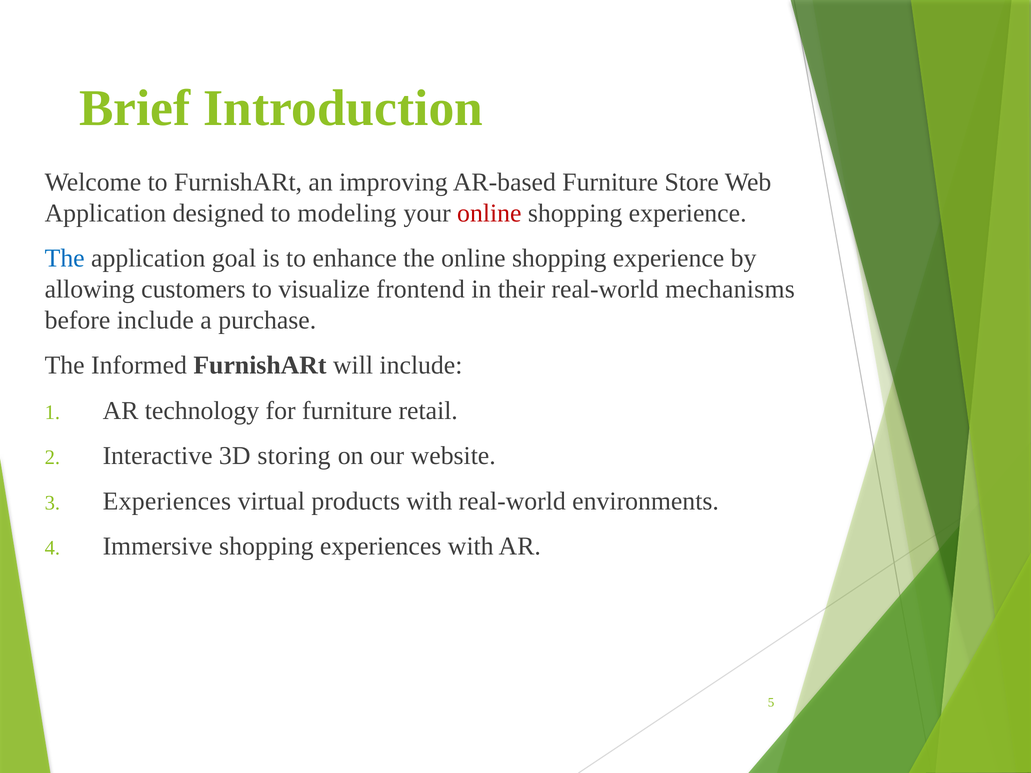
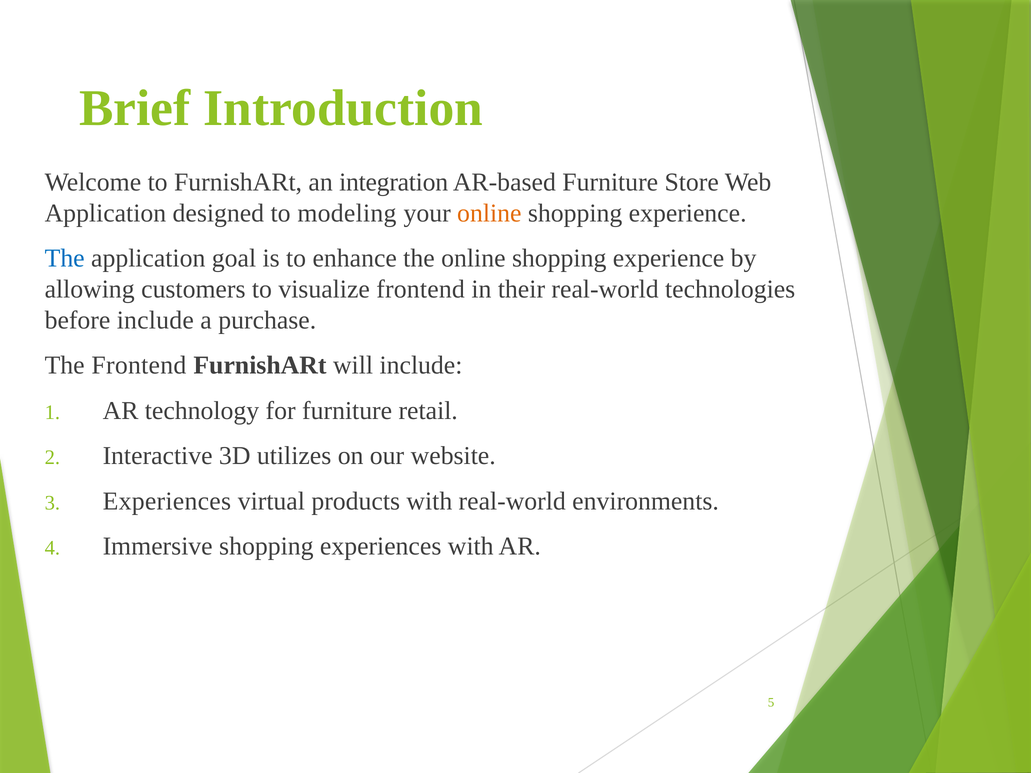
improving: improving -> integration (394, 182)
online colour: red -> orange (489, 213)
mechanisms: mechanisms -> technologies (730, 289)
The Informed: Informed -> Frontend (139, 366)
storing: storing -> utilizes (294, 456)
